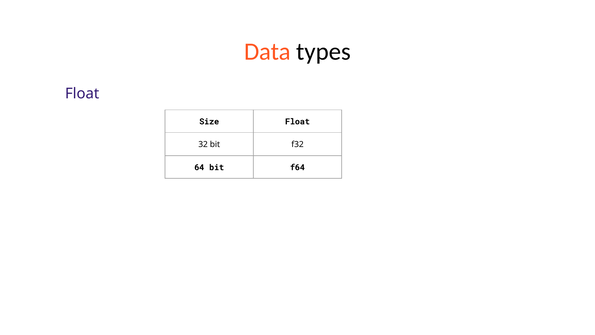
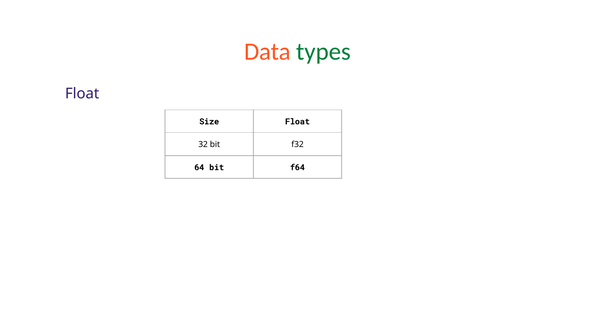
types colour: black -> green (324, 52)
